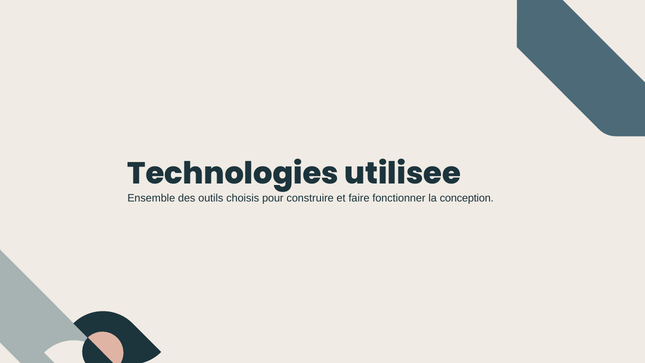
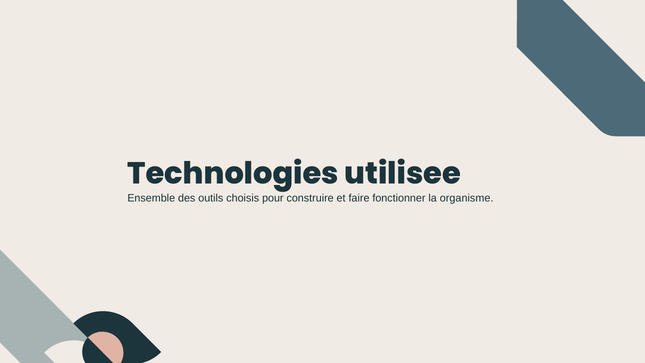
conception: conception -> organisme (467, 198)
